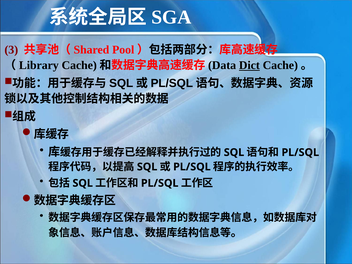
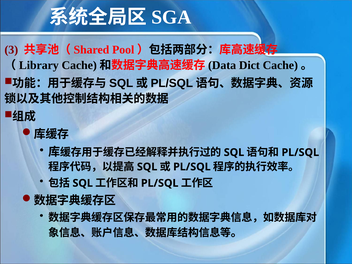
Dict underline: present -> none (249, 65)
